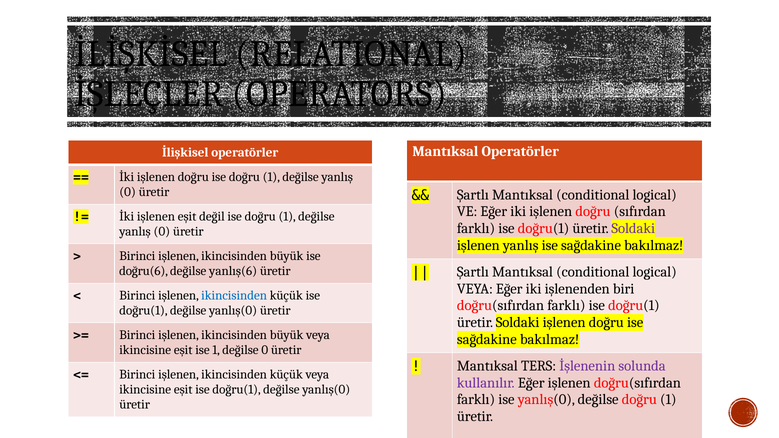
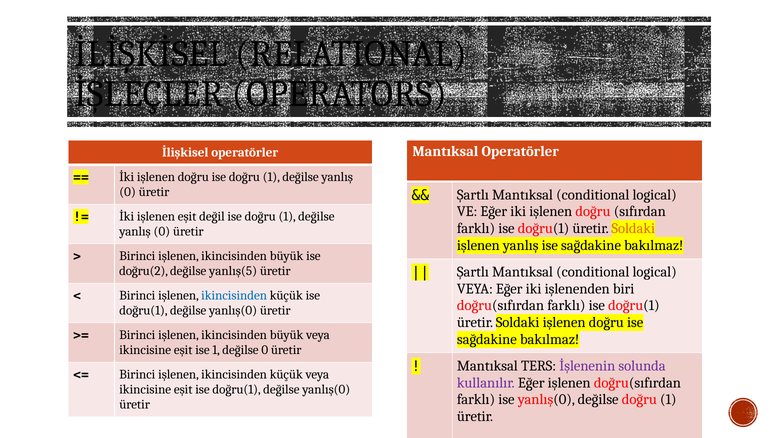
Soldaki colour: purple -> orange (633, 229)
doğru(6: doğru(6 -> doğru(2 (144, 271)
yanlış(6: yanlış(6 -> yanlış(5 (233, 271)
